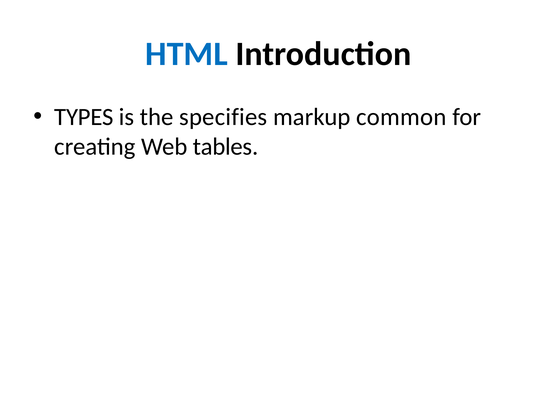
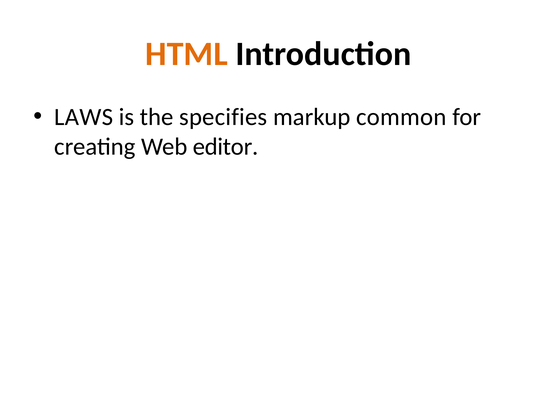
HTML colour: blue -> orange (186, 54)
TYPES: TYPES -> LAWS (84, 117)
tables: tables -> editor (226, 147)
